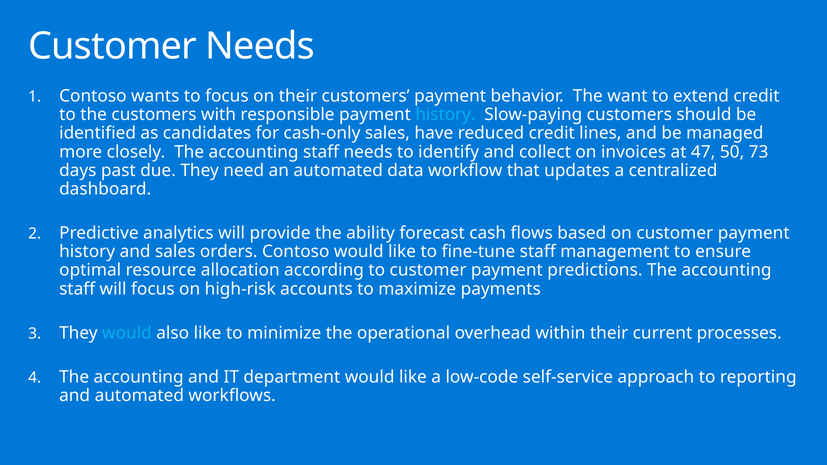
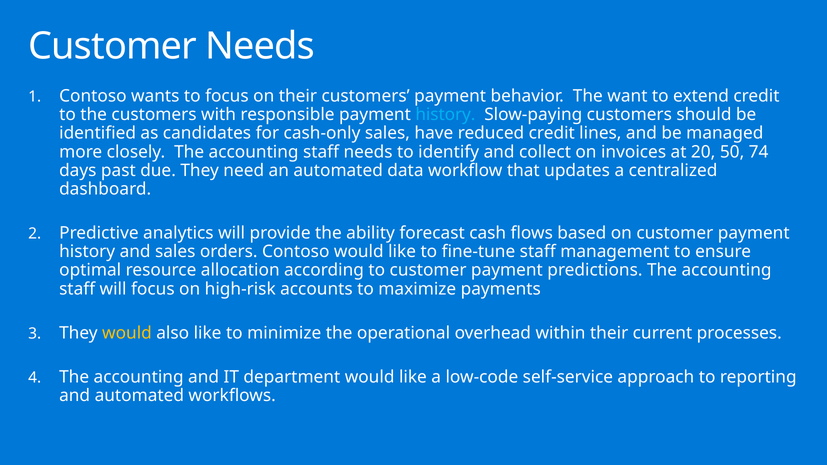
47: 47 -> 20 (703, 152)
73: 73 -> 74 (759, 152)
would colour: light blue -> yellow (127, 333)
